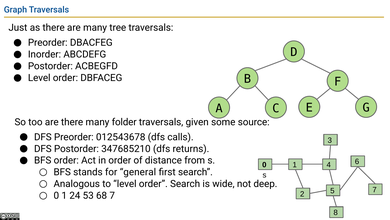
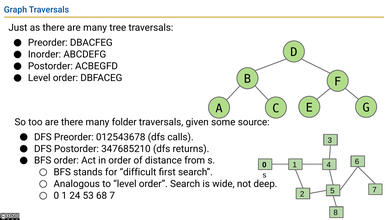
general: general -> difficult (138, 172)
